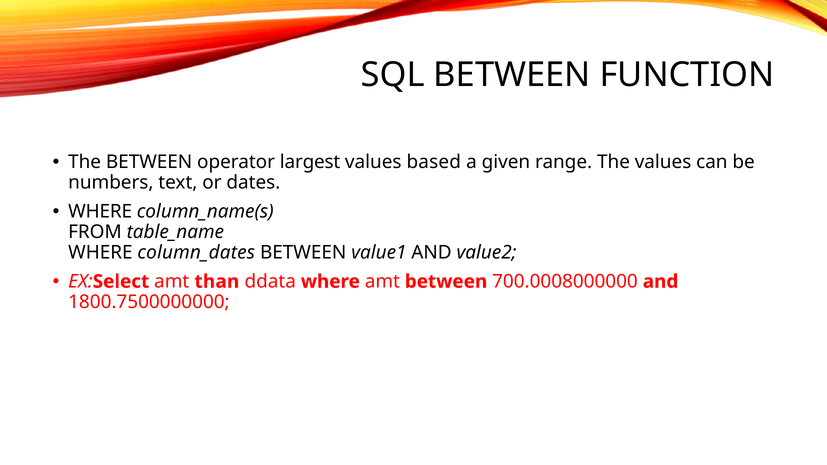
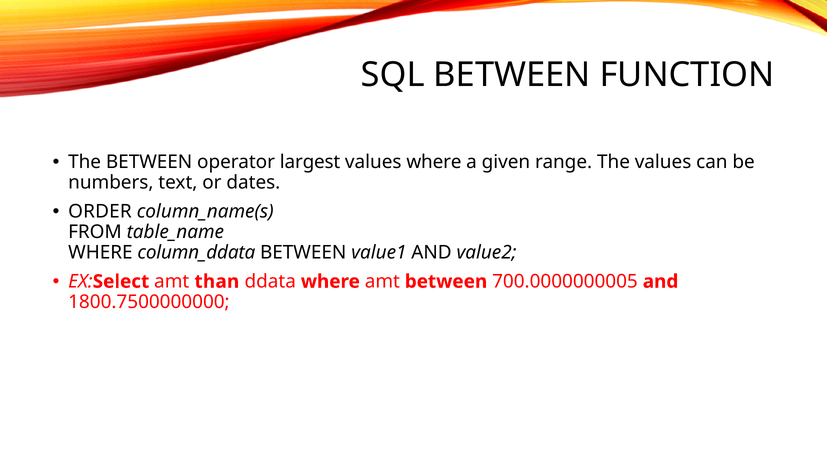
values based: based -> where (434, 162)
WHERE: WHERE -> ORDER (100, 212)
column_dates: column_dates -> column_ddata (196, 253)
700.0008000000: 700.0008000000 -> 700.0000000005 (565, 282)
